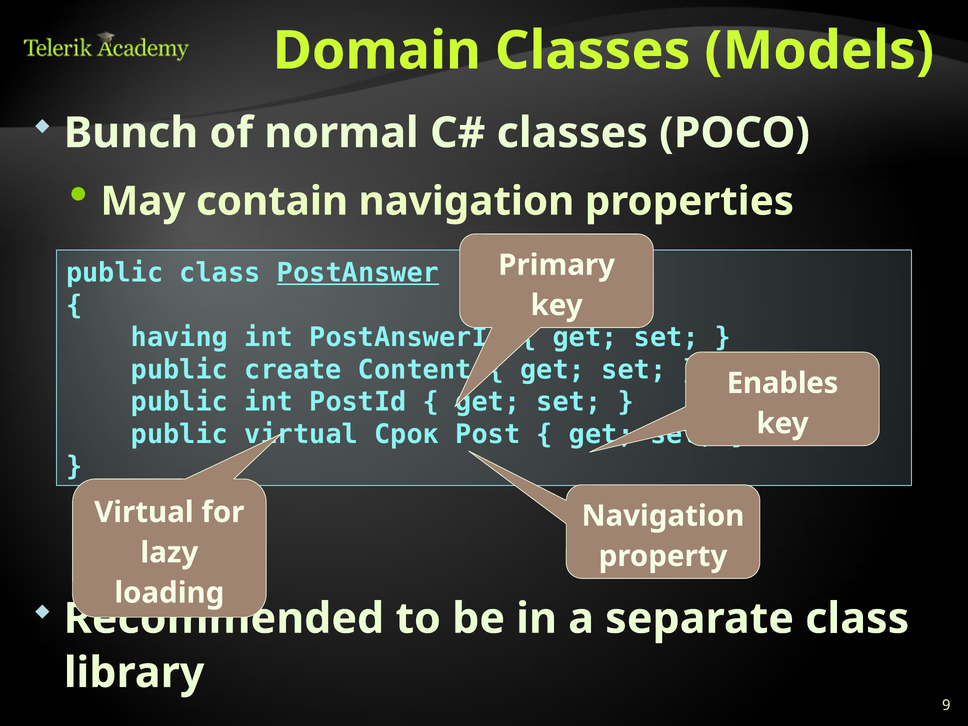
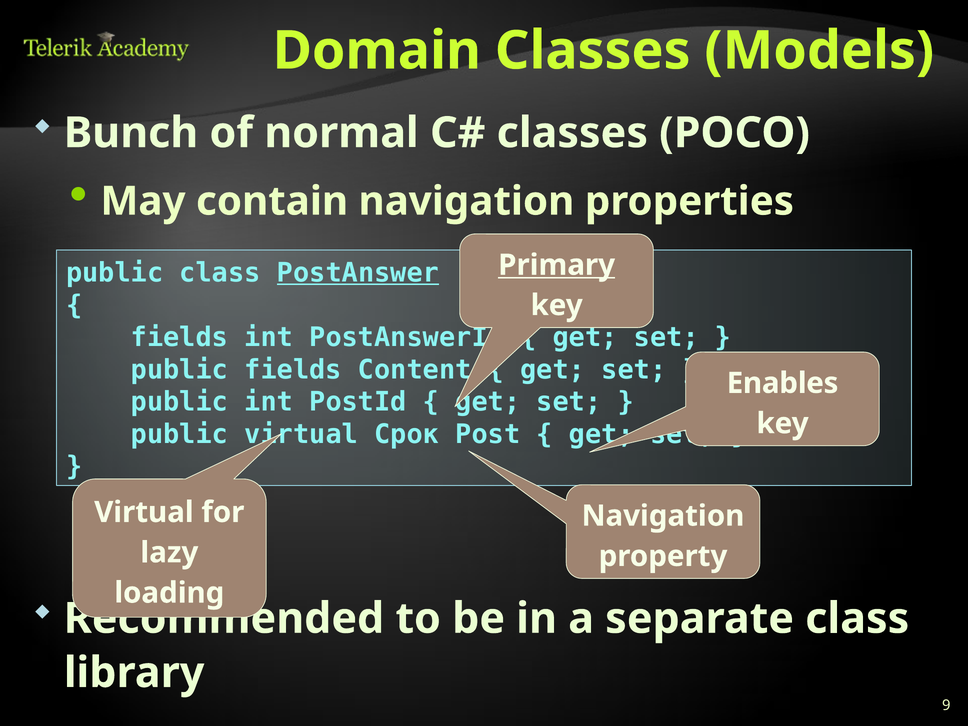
Primary underline: none -> present (557, 265)
having: having -> fields (179, 337)
public create: create -> fields (293, 370)
